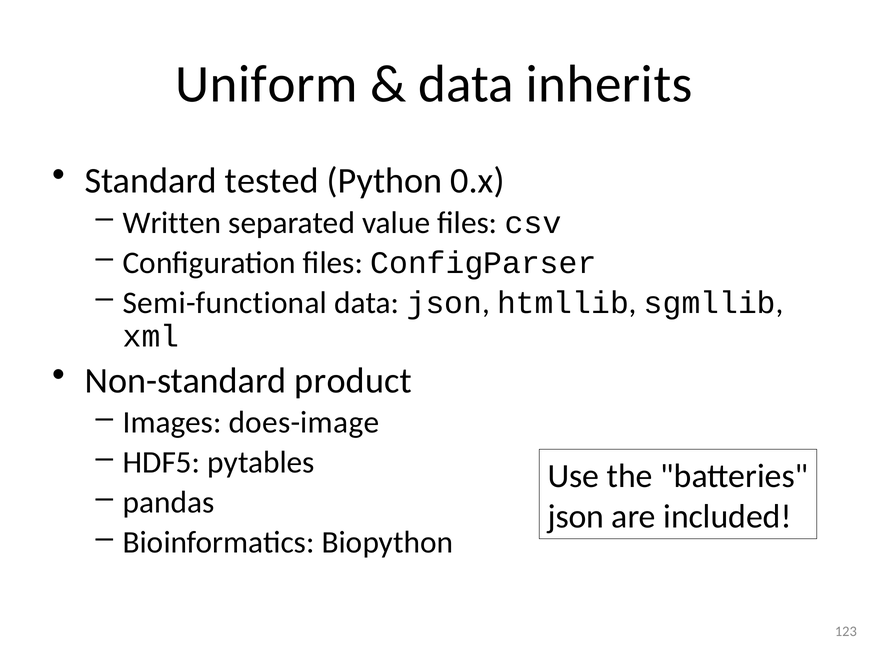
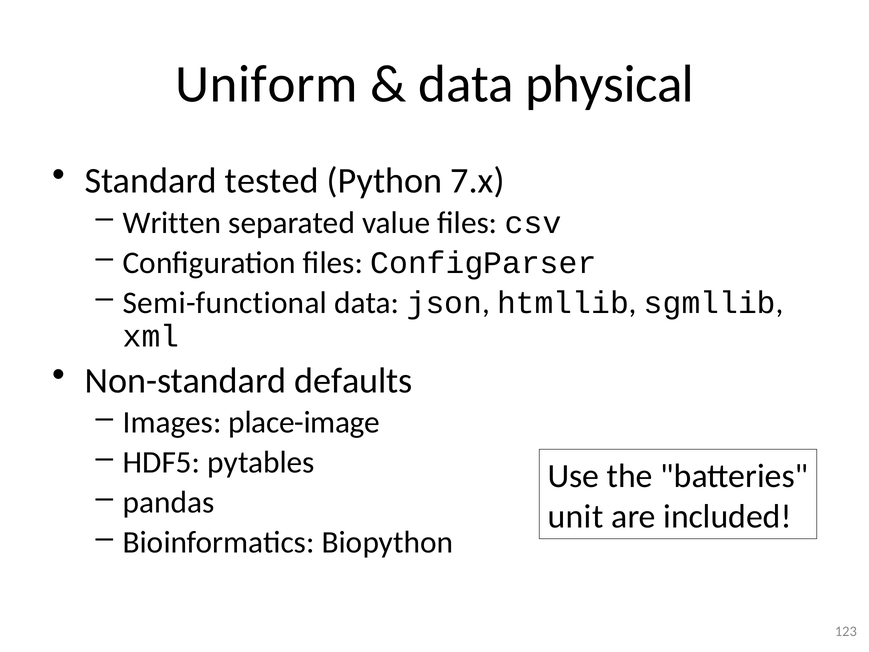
inherits: inherits -> physical (610, 84)
0.x: 0.x -> 7.x (478, 181)
product: product -> defaults (353, 380)
does-image: does-image -> place-image (304, 422)
json: json -> unit (576, 517)
